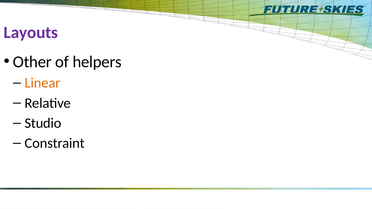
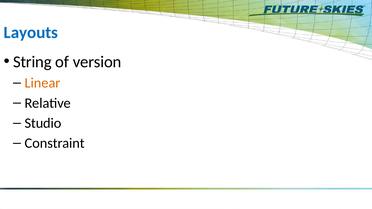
Layouts colour: purple -> blue (31, 33)
Other: Other -> String (32, 62)
helpers: helpers -> version (97, 62)
